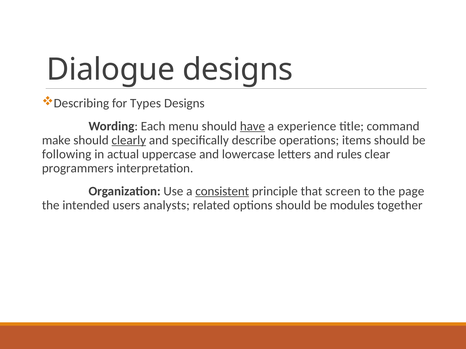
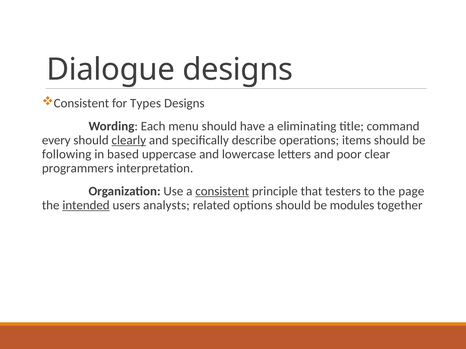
Describing: Describing -> Consistent (81, 103)
have underline: present -> none (252, 126)
experience: experience -> eliminating (307, 126)
make: make -> every (56, 140)
actual: actual -> based (123, 154)
rules: rules -> poor (349, 154)
screen: screen -> testers (343, 191)
intended underline: none -> present (86, 205)
